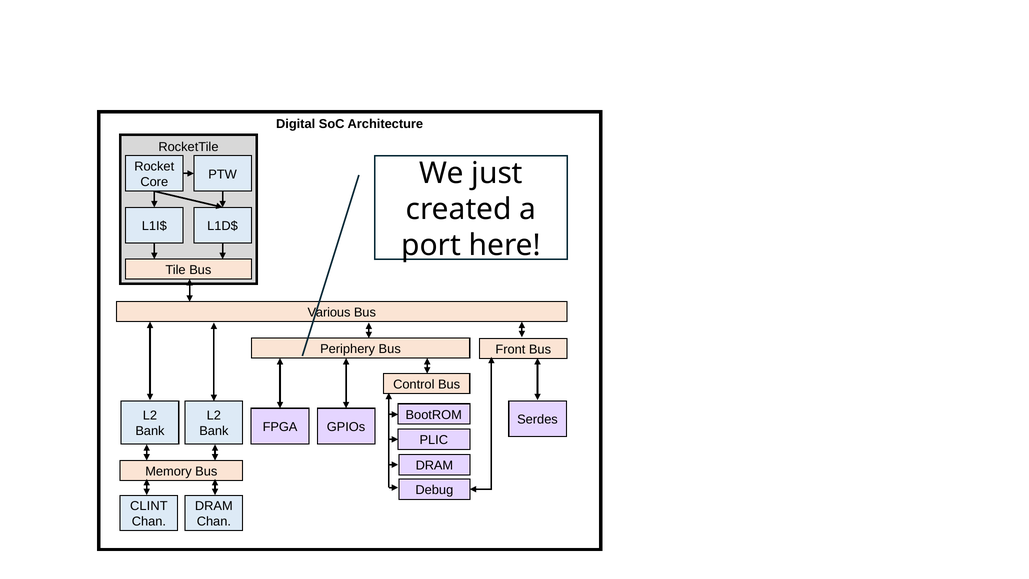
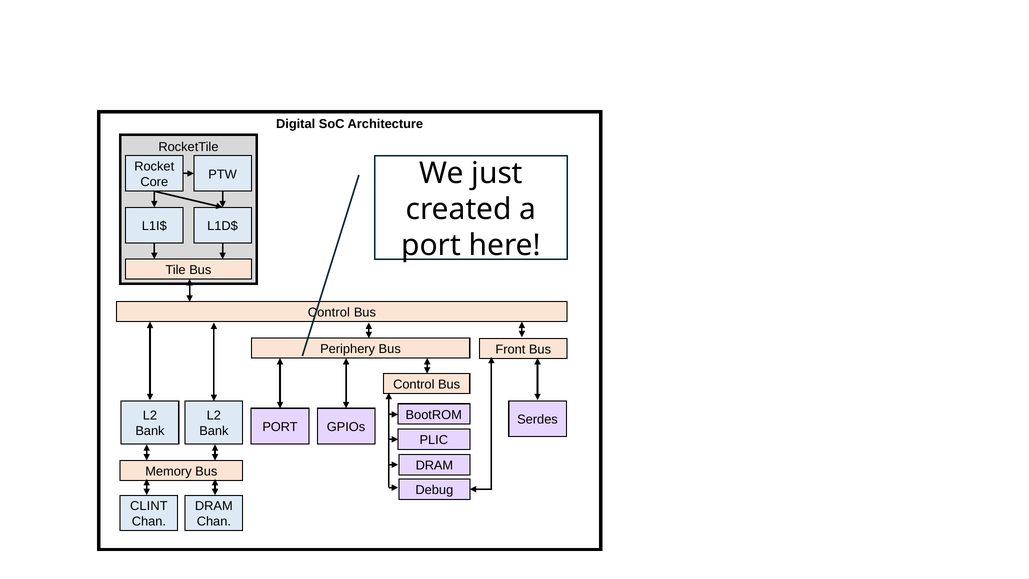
Various: Various -> Control (329, 312)
FPGA: FPGA -> PORT (280, 427)
